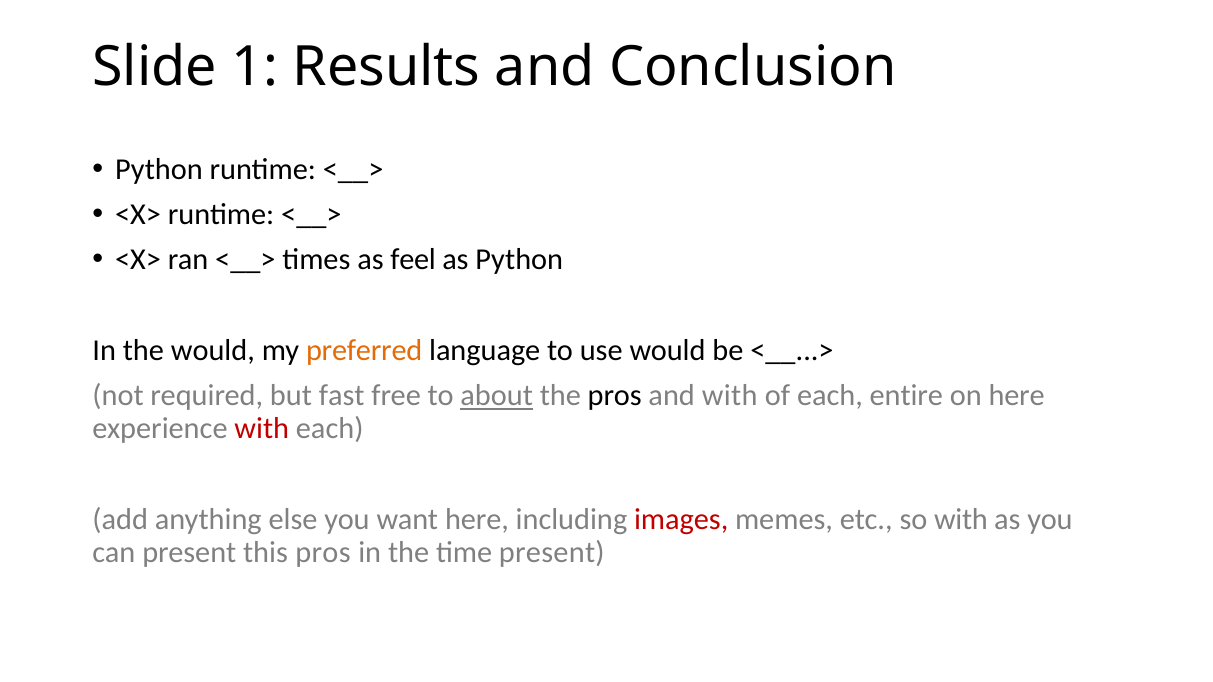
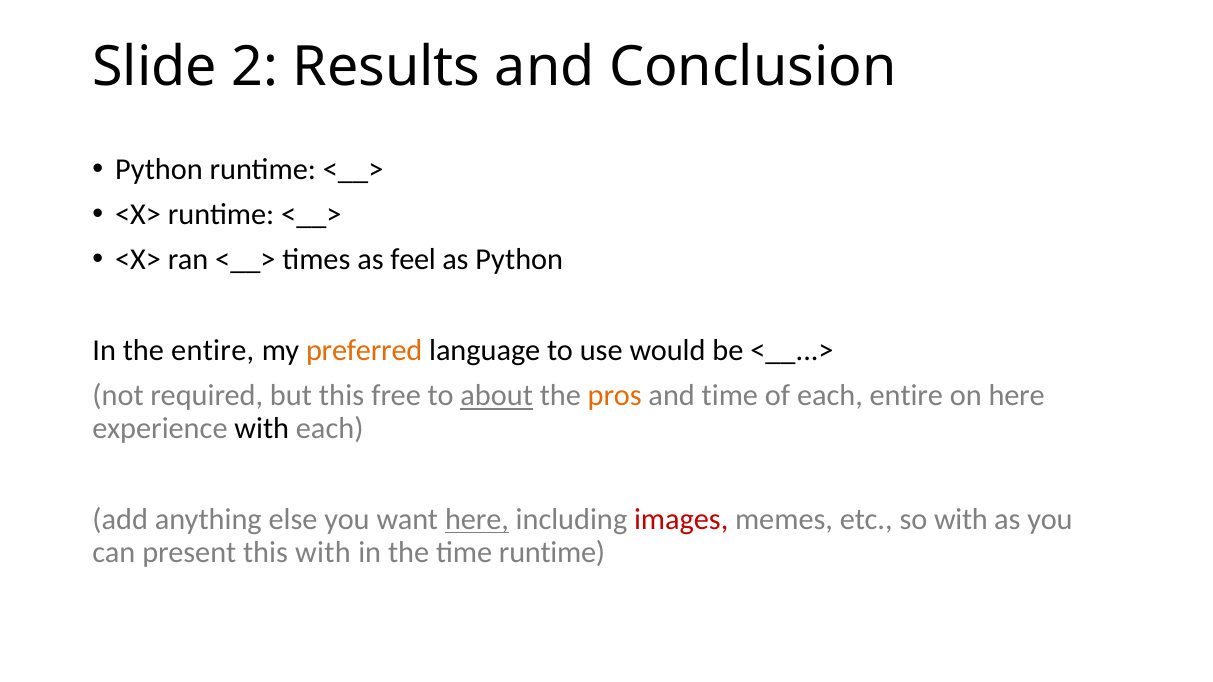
1: 1 -> 2 (255, 67)
the would: would -> entire (213, 351)
but fast: fast -> this (342, 396)
pros colour: black -> orange (615, 396)
and with: with -> time (730, 396)
with colour: red -> black (262, 429)
here underline: none -> present (477, 520)
this pros: pros -> with (323, 552)
time present: present -> runtime (552, 552)
